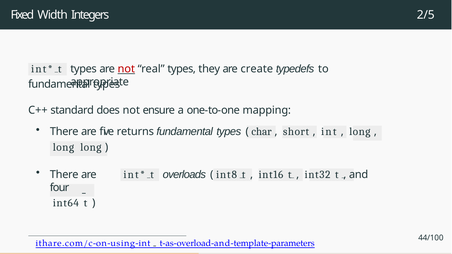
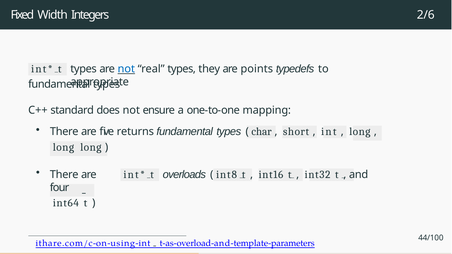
2/5: 2/5 -> 2/6 (426, 15)
not colour: red -> blue (126, 69)
create: create -> points (257, 69)
